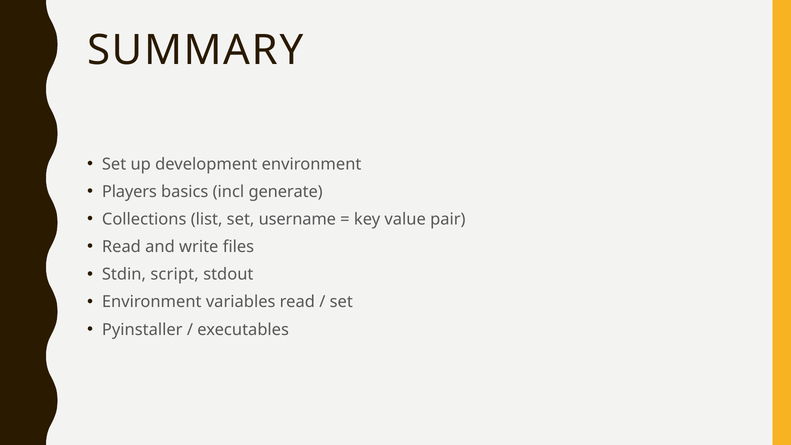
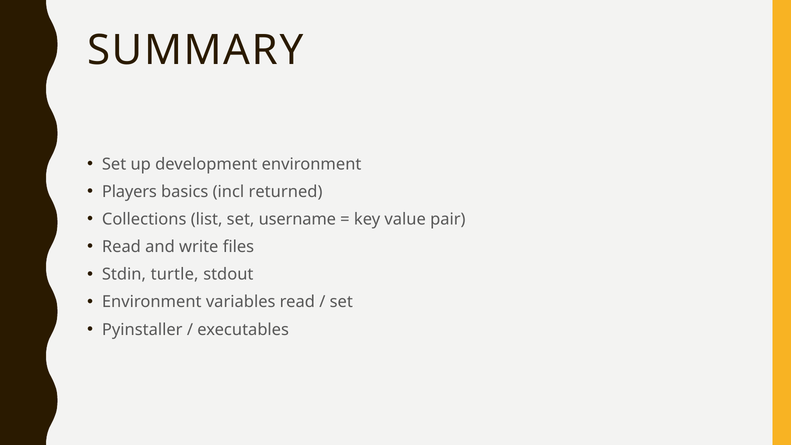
generate: generate -> returned (286, 192)
script: script -> turtle (175, 274)
